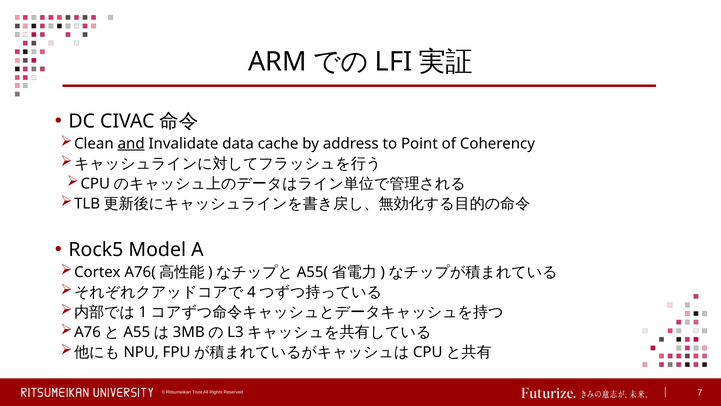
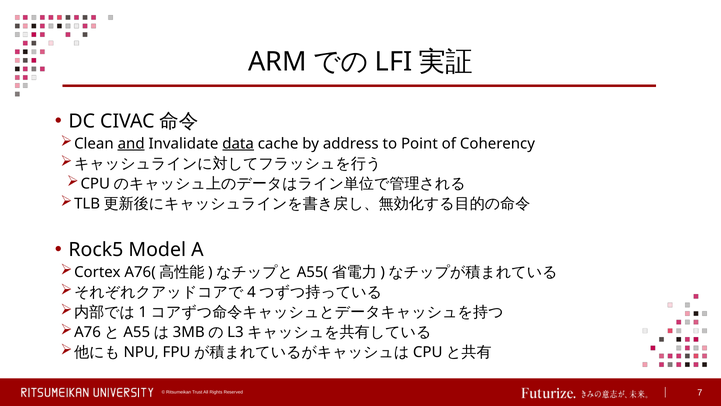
data underline: none -> present (238, 144)
